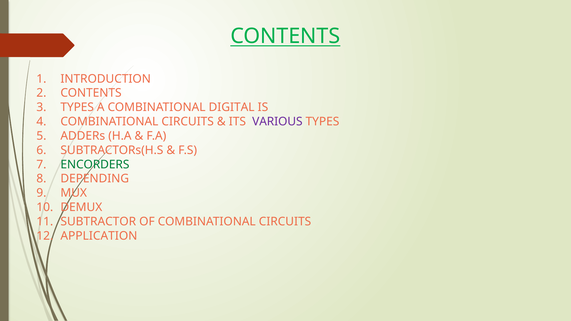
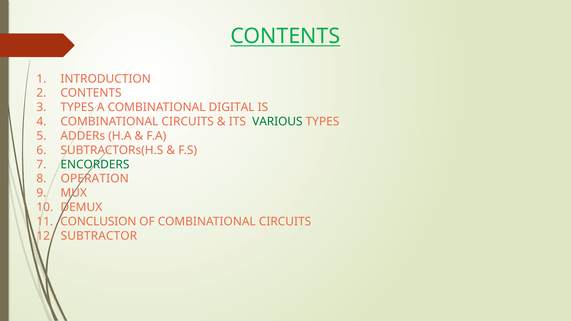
VARIOUS colour: purple -> green (277, 122)
DEPENDING: DEPENDING -> OPERATION (95, 179)
SUBTRACTOR: SUBTRACTOR -> CONCLUSION (98, 222)
APPLICATION: APPLICATION -> SUBTRACTOR (99, 236)
